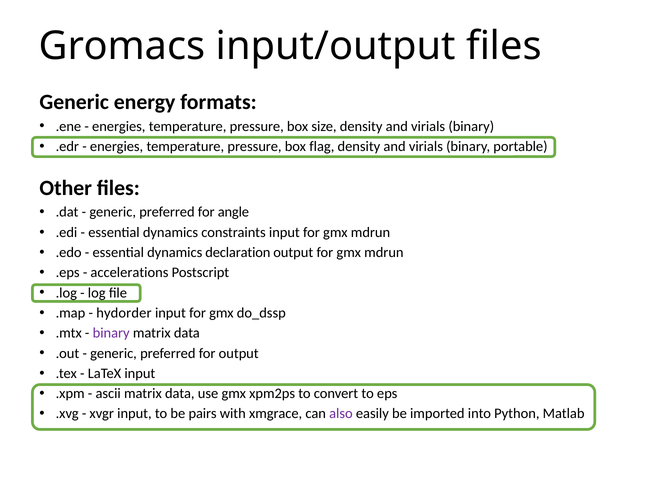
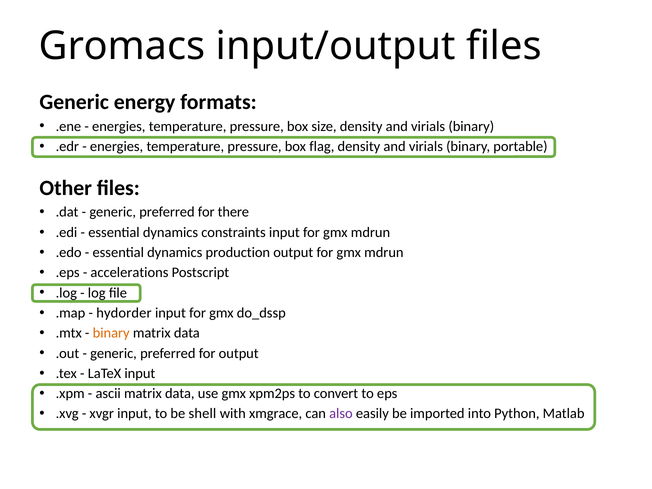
angle: angle -> there (233, 212)
declaration: declaration -> production (238, 253)
binary colour: purple -> orange (111, 333)
pairs: pairs -> shell (202, 414)
